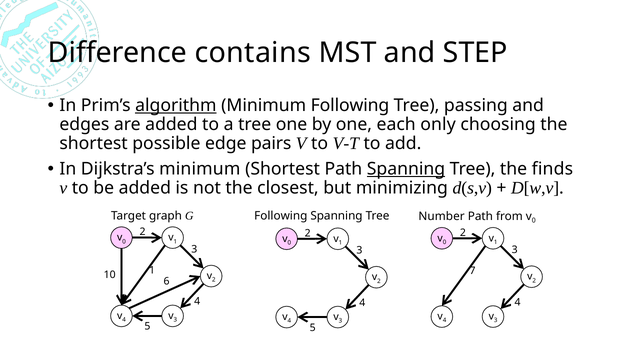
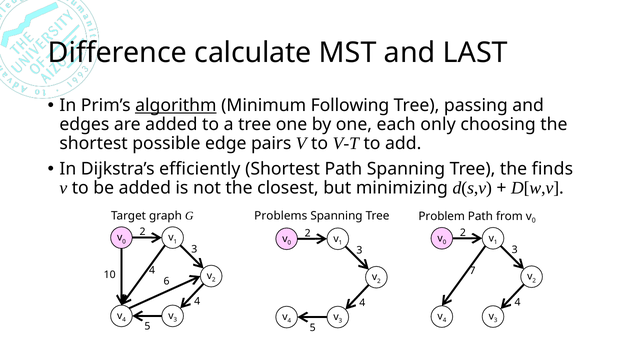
contains: contains -> calculate (253, 53)
STEP: STEP -> LAST (475, 53)
Dijkstra’s minimum: minimum -> efficiently (200, 169)
Spanning underline: present -> none (406, 169)
Following: Following -> Problems (281, 216)
Number: Number -> Problem (442, 216)
10 1: 1 -> 4 (152, 270)
